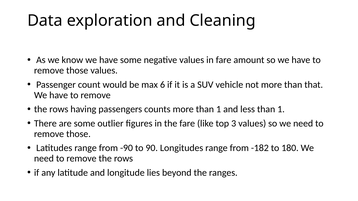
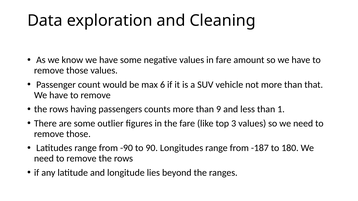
more than 1: 1 -> 9 (219, 109)
-182: -182 -> -187 (260, 148)
